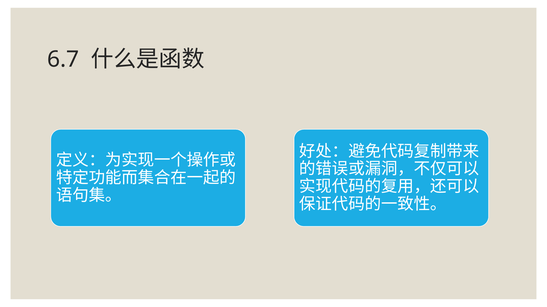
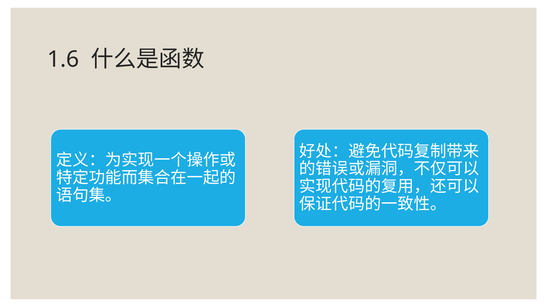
6.7: 6.7 -> 1.6 (63, 59)
